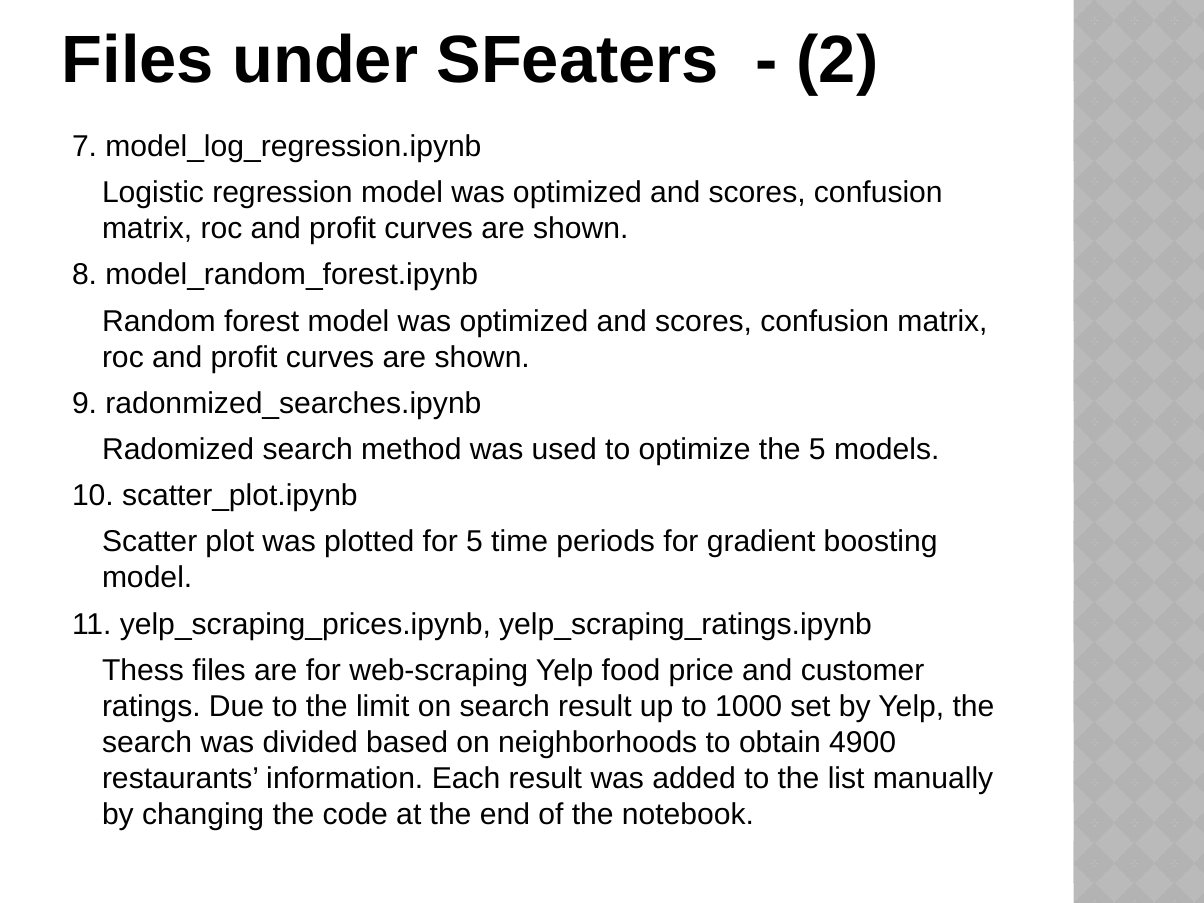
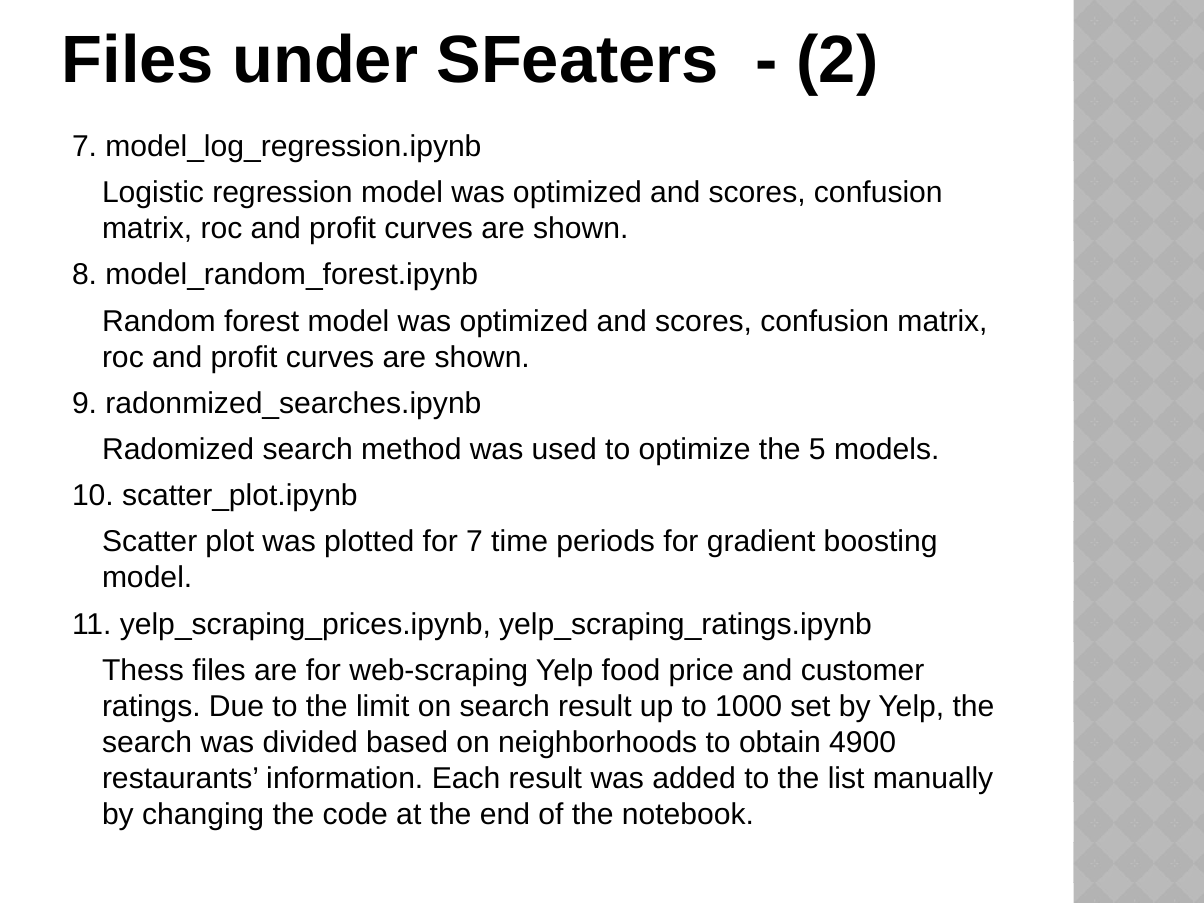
for 5: 5 -> 7 (475, 542)
